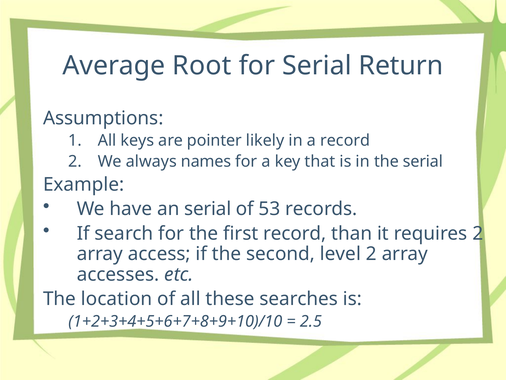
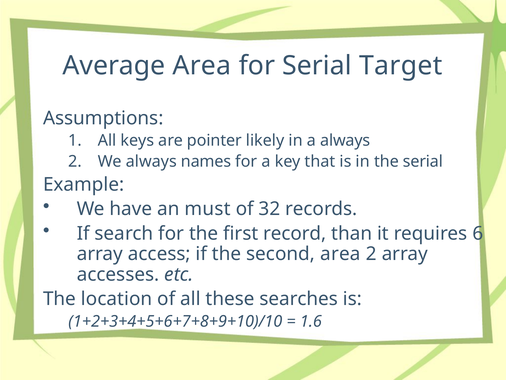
Average Root: Root -> Area (202, 66)
Return: Return -> Target (401, 66)
a record: record -> always (345, 140)
an serial: serial -> must (208, 209)
53: 53 -> 32 (269, 209)
requires 2: 2 -> 6 (478, 233)
second level: level -> area (340, 254)
2.5: 2.5 -> 1.6 (311, 321)
